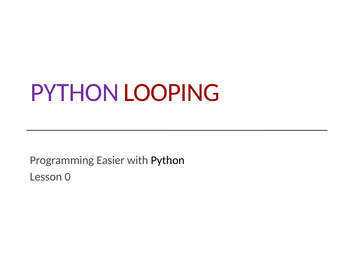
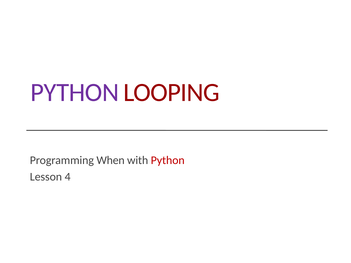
Easier: Easier -> When (111, 161)
Python colour: black -> red (168, 161)
0: 0 -> 4 (68, 177)
